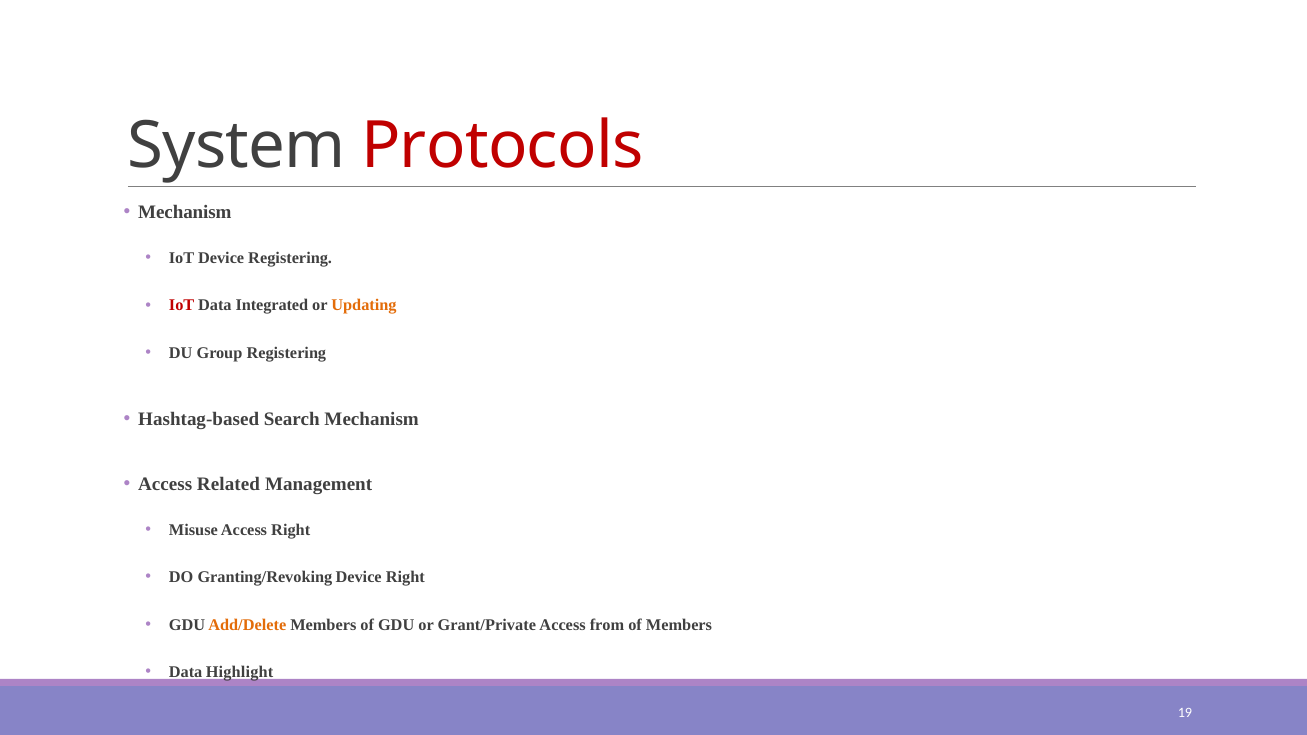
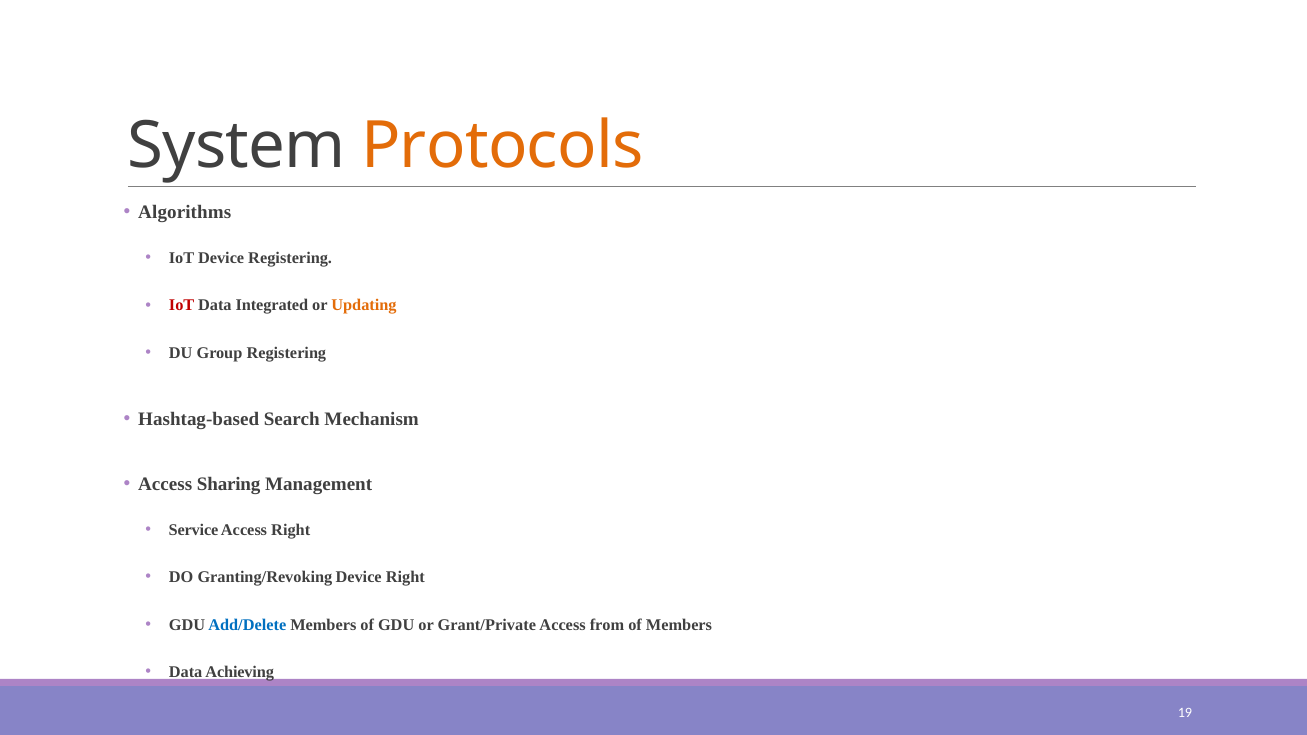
Protocols colour: red -> orange (503, 146)
Mechanism: Mechanism -> Algorithms (185, 212)
Related: Related -> Sharing (229, 484)
Misuse: Misuse -> Service (193, 530)
Add/Delete colour: orange -> blue (247, 625)
Highlight: Highlight -> Achieving (240, 672)
